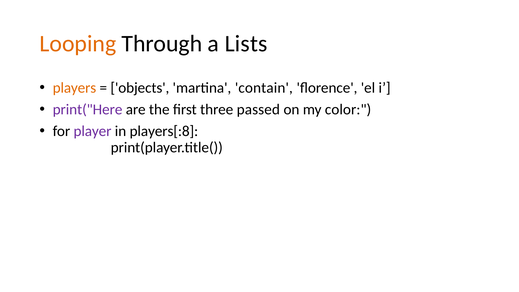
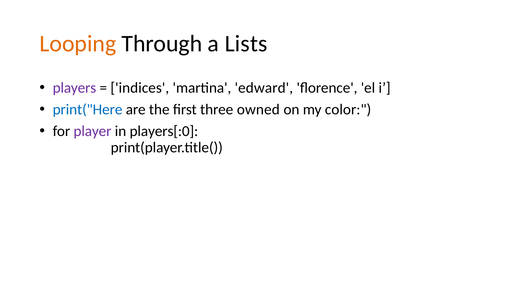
players colour: orange -> purple (74, 88)
objects: objects -> indices (140, 88)
contain: contain -> edward (264, 88)
print("Here colour: purple -> blue (88, 109)
passed: passed -> owned (258, 109)
players[:8: players[:8 -> players[:0 (164, 131)
